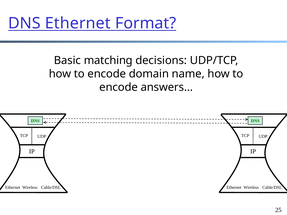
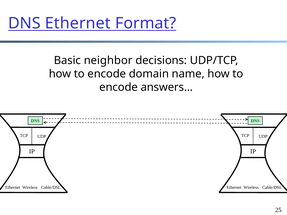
matching: matching -> neighbor (108, 60)
